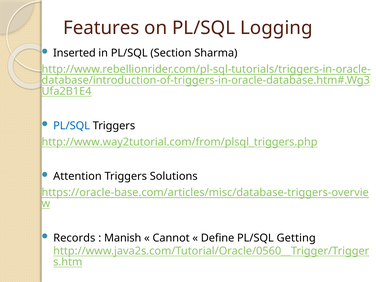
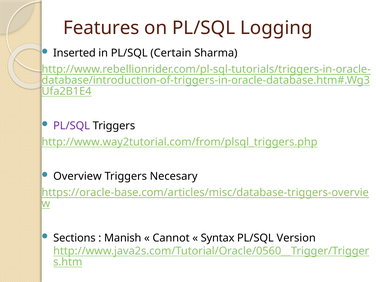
Section: Section -> Certain (171, 53)
PL/SQL colour: blue -> purple (72, 126)
Attention: Attention -> Overview (77, 176)
Solutions: Solutions -> Necesary (174, 176)
Records: Records -> Sections (74, 238)
Define: Define -> Syntax (218, 238)
Getting: Getting -> Version (296, 238)
